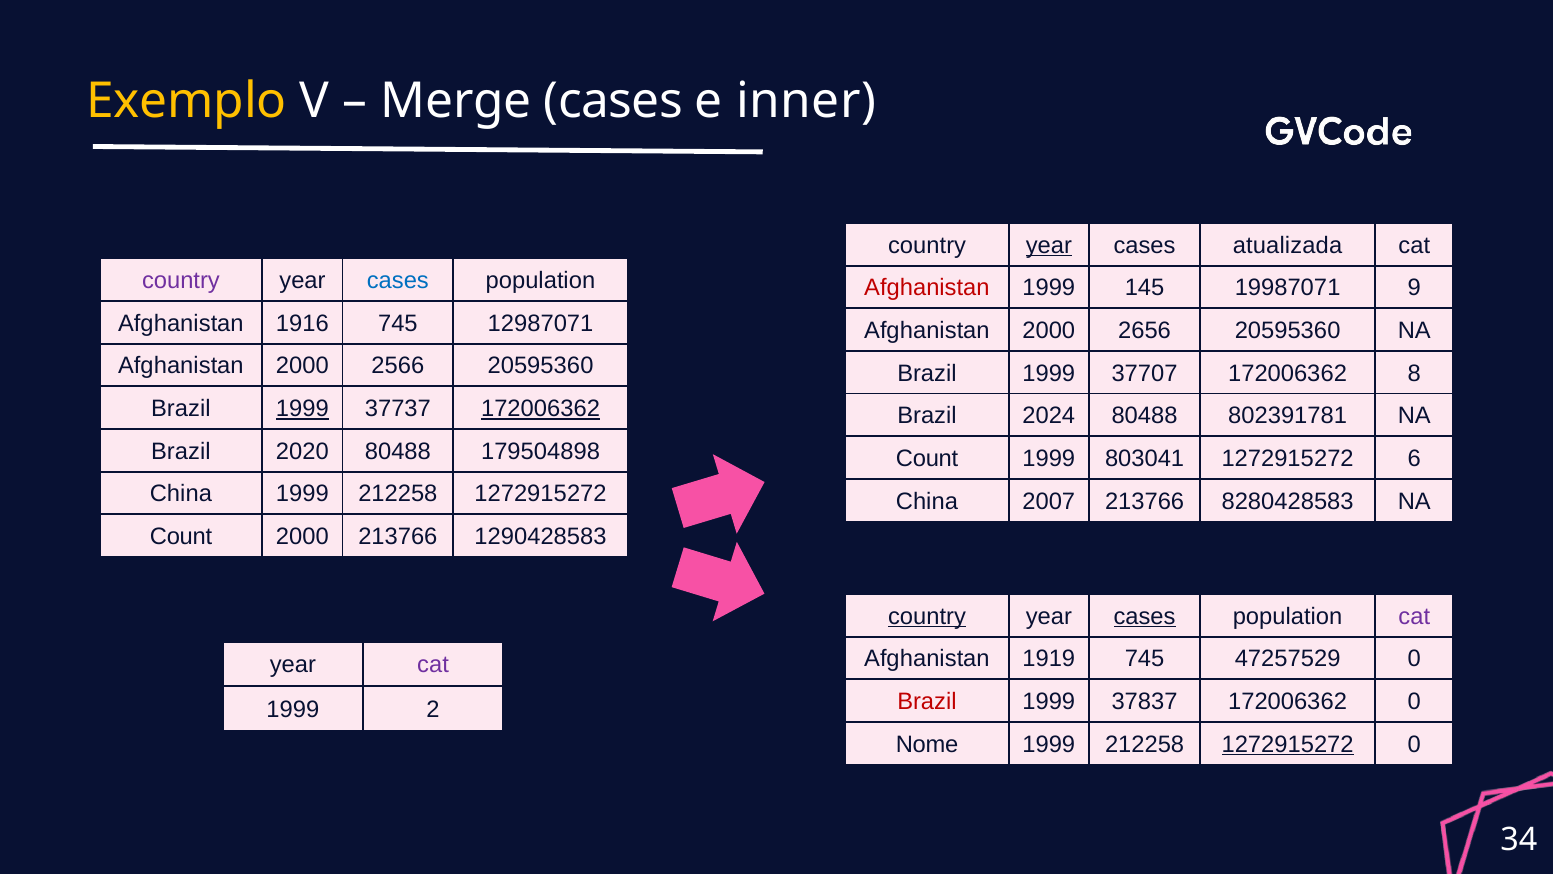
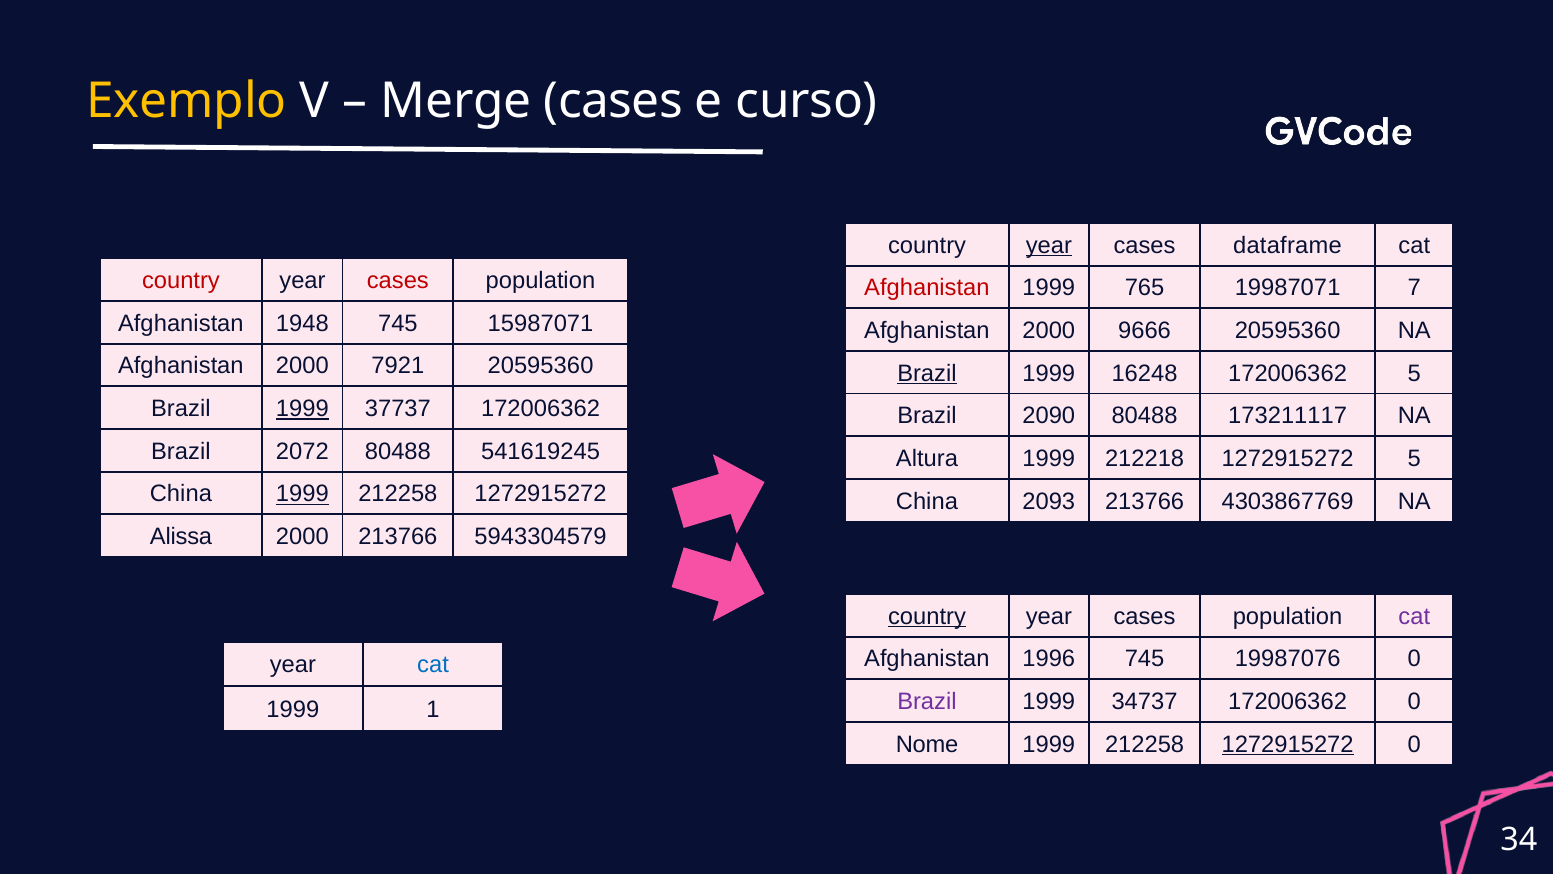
inner: inner -> curso (807, 101)
atualizada: atualizada -> dataframe (1287, 245)
country colour: purple -> red (181, 281)
cases colour: blue -> red (398, 281)
145: 145 -> 765 (1145, 288)
9: 9 -> 7 (1414, 288)
1916: 1916 -> 1948 (302, 323)
12987071: 12987071 -> 15987071 (541, 323)
2656: 2656 -> 9666 (1145, 331)
2566: 2566 -> 7921 (398, 366)
Brazil underline: none -> present (927, 373)
37707: 37707 -> 16248 (1145, 373)
172006362 8: 8 -> 5 (1414, 373)
172006362 underline: present -> none (541, 409)
2024: 2024 -> 2090 (1049, 416)
802391781: 802391781 -> 173211117 (1288, 416)
2020: 2020 -> 2072 (302, 451)
179504898: 179504898 -> 541619245 (541, 451)
Count: Count -> Altura (927, 458)
803041: 803041 -> 212218 (1145, 458)
1272915272 6: 6 -> 5 (1414, 458)
1999 underline: none -> present (302, 494)
2007: 2007 -> 2093 (1049, 501)
8280428583: 8280428583 -> 4303867769 (1288, 501)
Count: Count -> Alissa (181, 536)
1290428583: 1290428583 -> 5943304579 (541, 536)
cases underline: present -> none (1145, 616)
1919: 1919 -> 1996 (1049, 659)
47257529: 47257529 -> 19987076 (1288, 659)
cat colour: purple -> blue (433, 665)
Brazil colour: red -> purple (927, 701)
37837: 37837 -> 34737 (1145, 701)
2: 2 -> 1 (433, 709)
